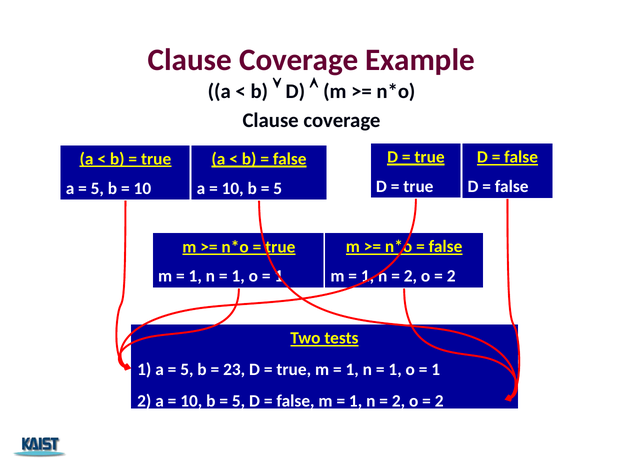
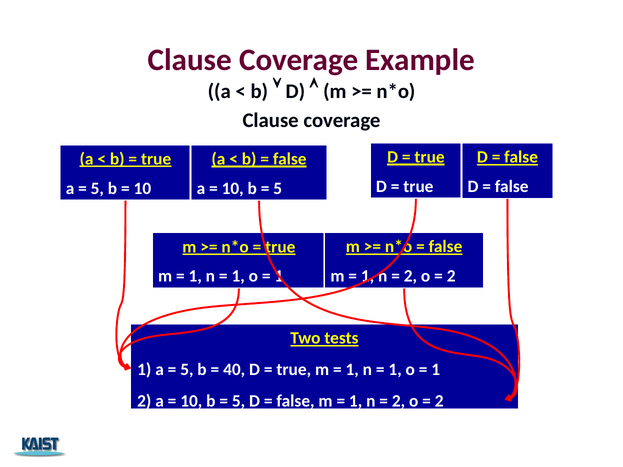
23: 23 -> 40 (234, 370)
